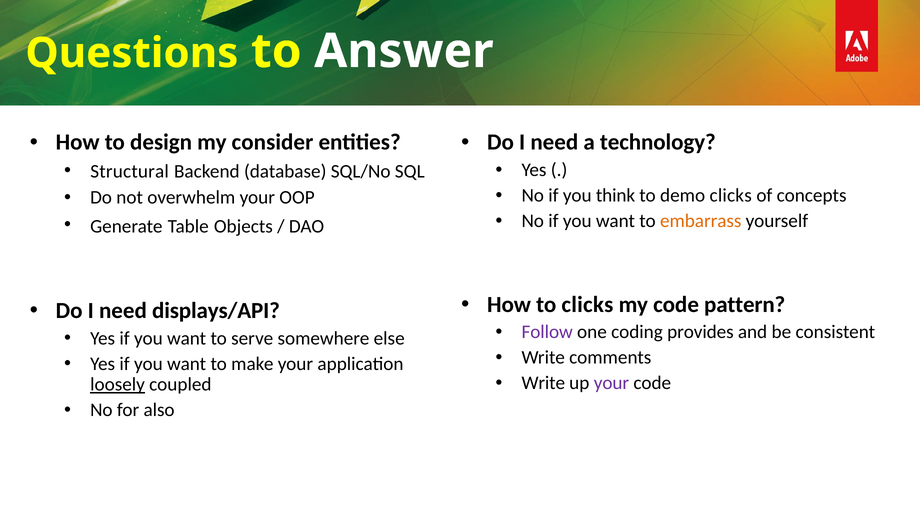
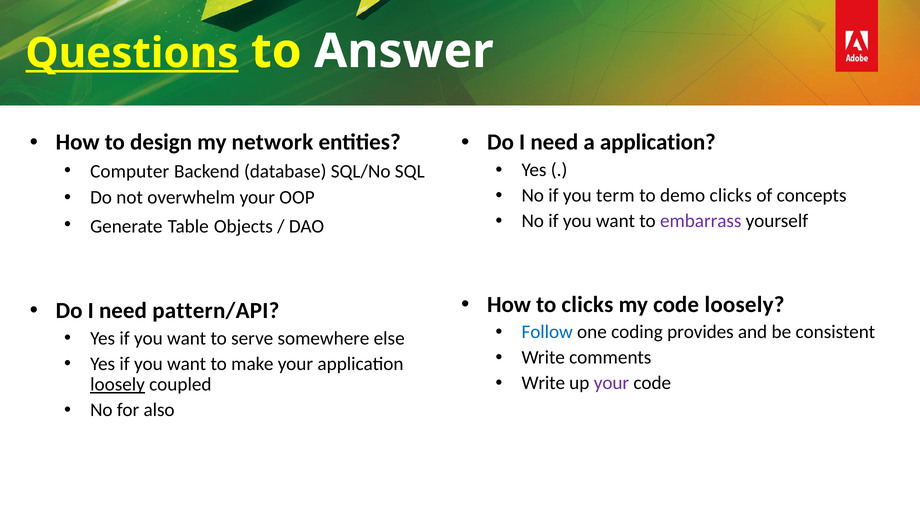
Questions underline: none -> present (132, 53)
consider: consider -> network (272, 142)
a technology: technology -> application (658, 142)
Structural: Structural -> Computer (130, 171)
think: think -> term (615, 195)
embarrass colour: orange -> purple (701, 221)
code pattern: pattern -> loosely (744, 304)
displays/API: displays/API -> pattern/API (216, 310)
Follow colour: purple -> blue (547, 332)
